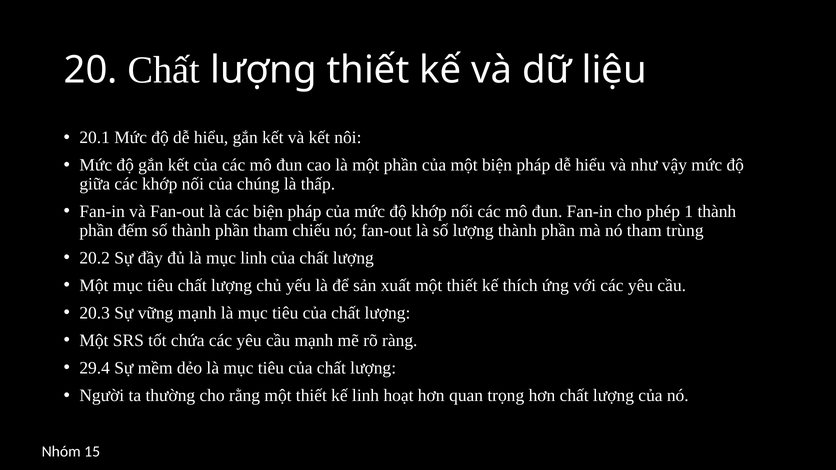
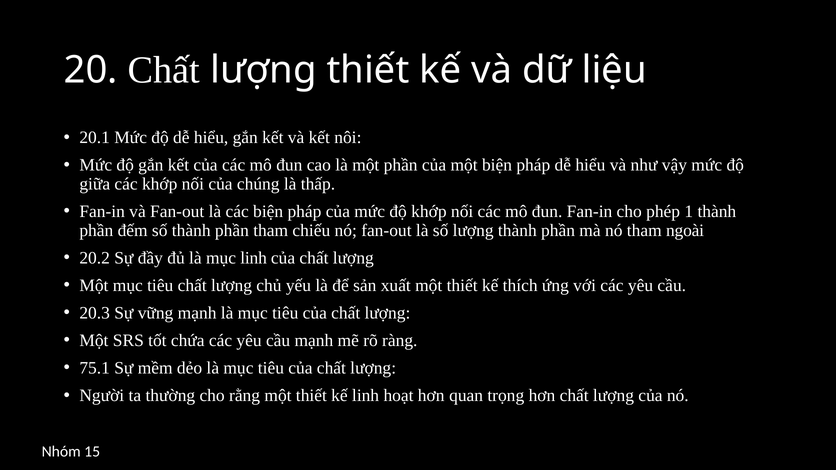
trùng: trùng -> ngoài (685, 230)
29.4: 29.4 -> 75.1 (95, 368)
